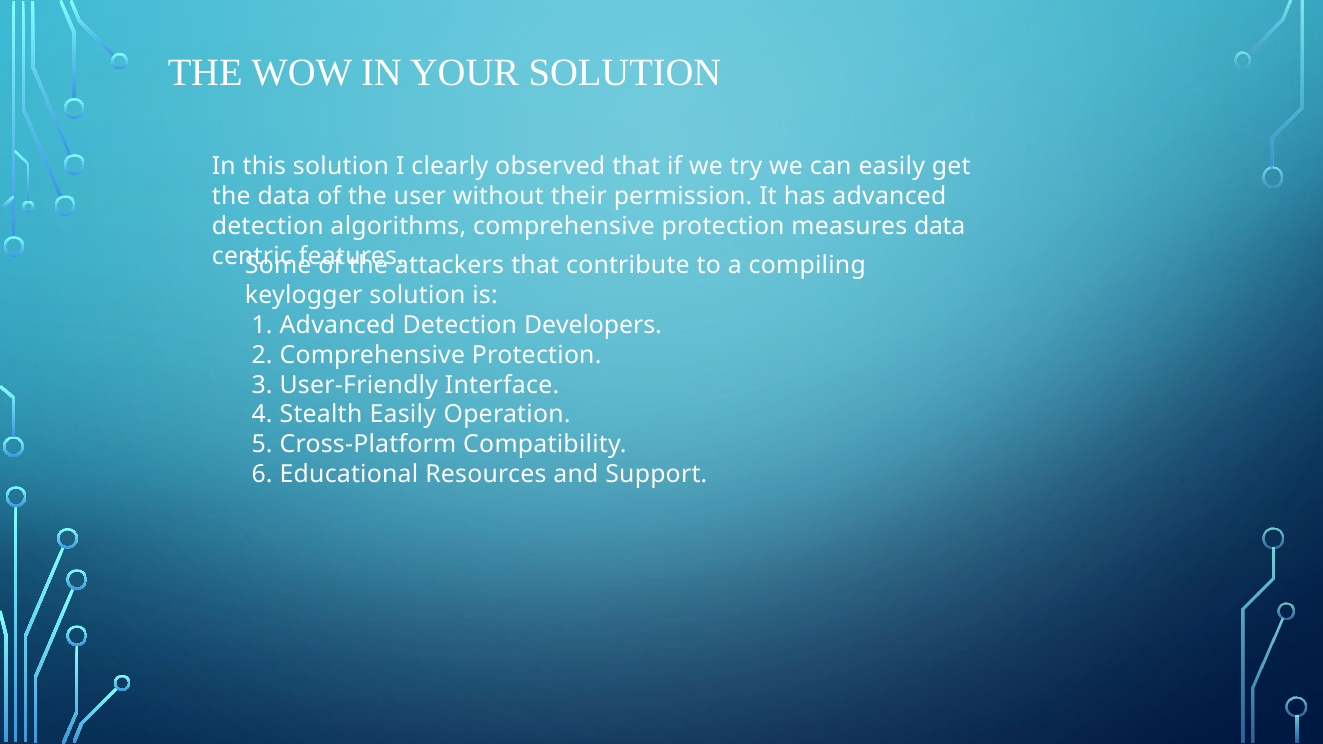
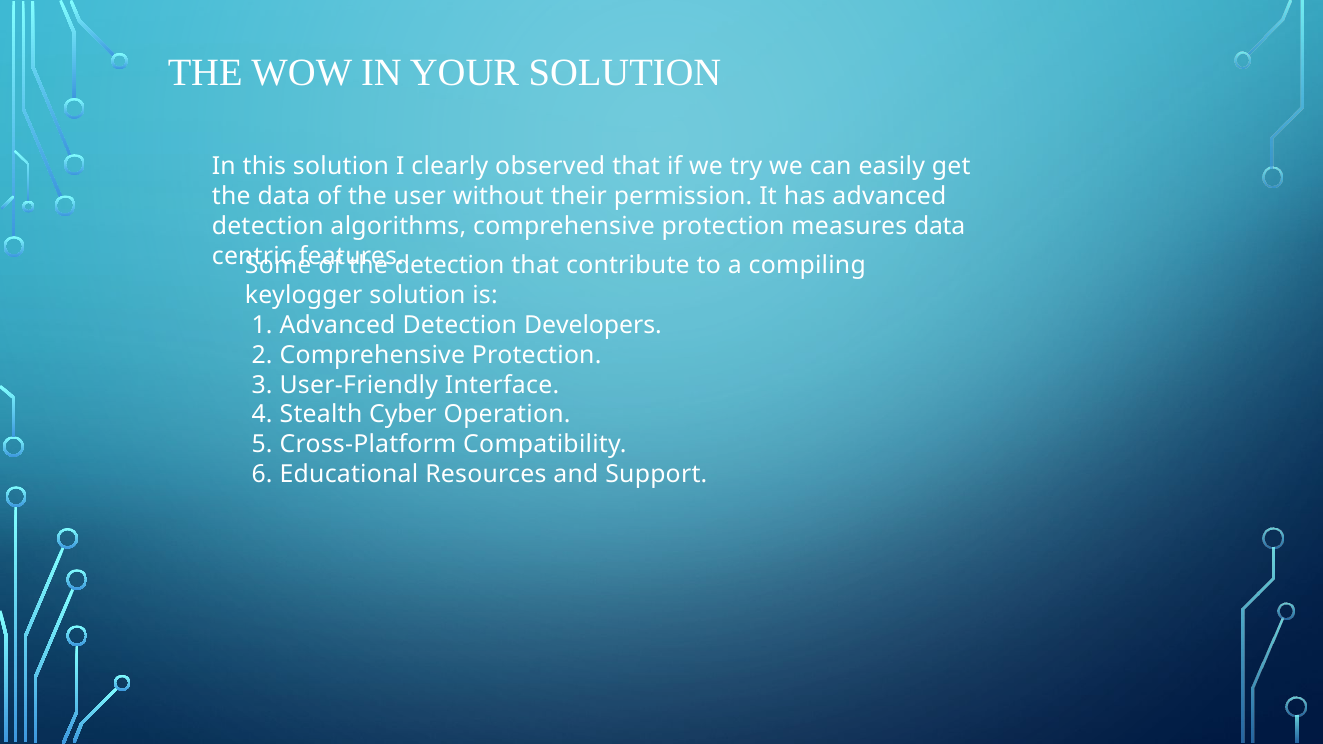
attackers: attackers -> detection (450, 266)
Stealth Easily: Easily -> Cyber (403, 415)
